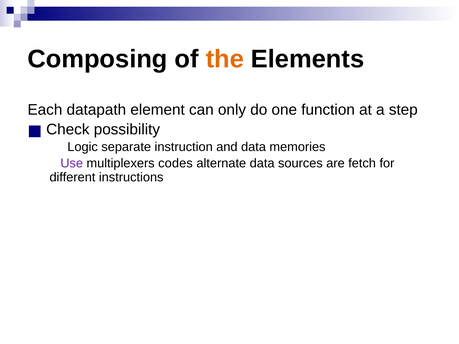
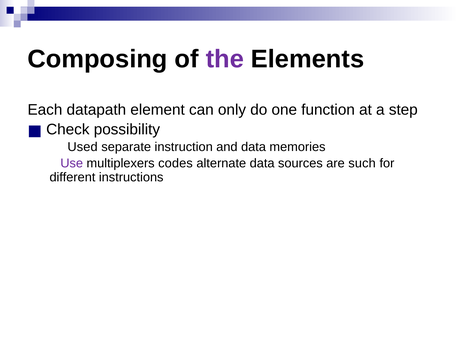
the colour: orange -> purple (225, 59)
Logic: Logic -> Used (83, 147)
fetch: fetch -> such (362, 164)
